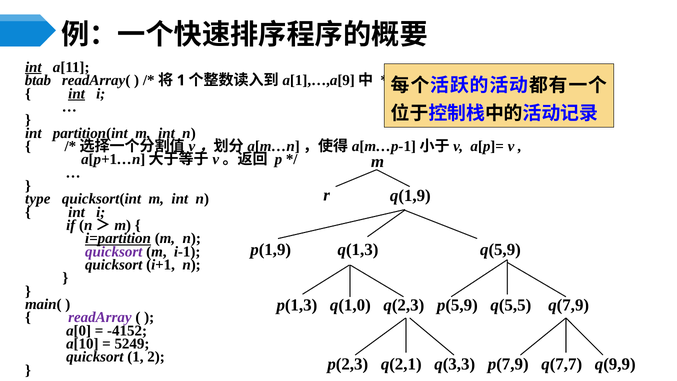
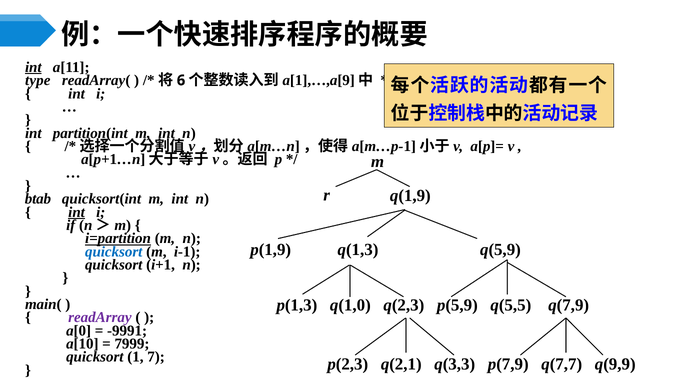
btab: btab -> type (38, 80)
1: 1 -> 6 (181, 80)
int underline: present -> none (77, 93)
type: type -> btab (38, 199)
int underline: none -> present (77, 212)
quicksort colour: purple -> blue (114, 252)
-4152: -4152 -> -9991 (127, 331)
5249: 5249 -> 7999 (132, 344)
2: 2 -> 7 (156, 357)
